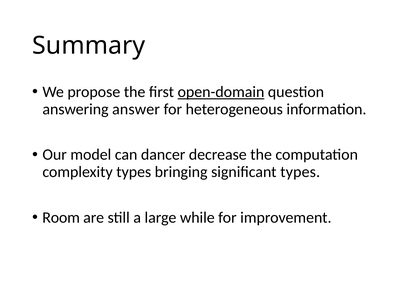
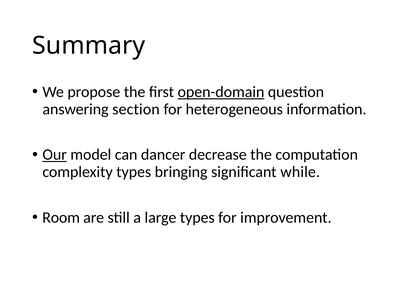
answer: answer -> section (136, 109)
Our underline: none -> present (55, 155)
significant types: types -> while (300, 172)
large while: while -> types (197, 218)
